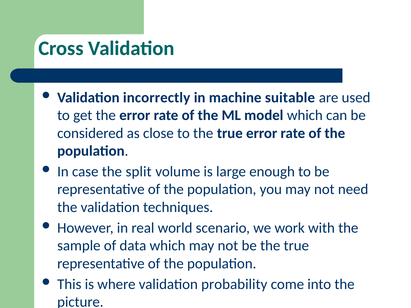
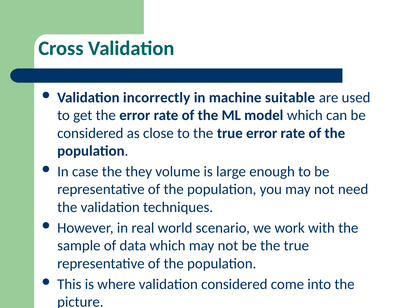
split: split -> they (139, 172)
validation probability: probability -> considered (234, 285)
